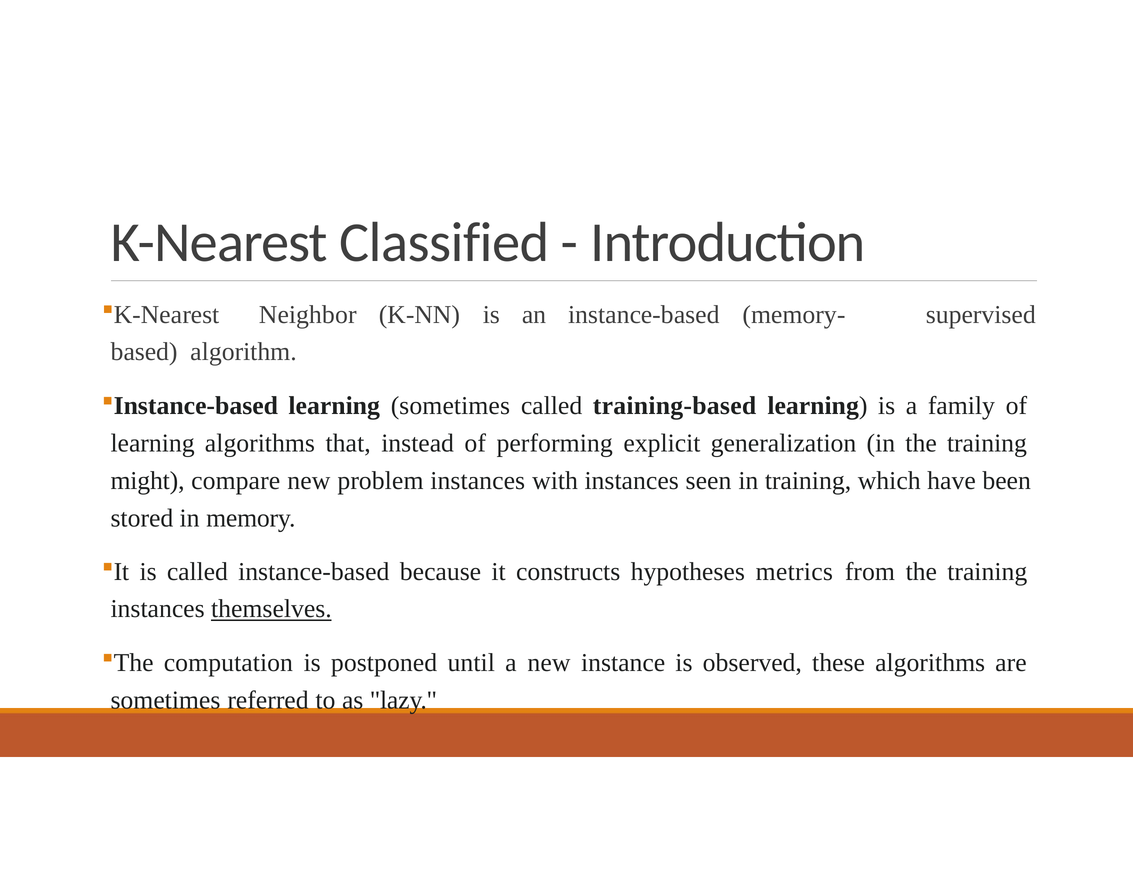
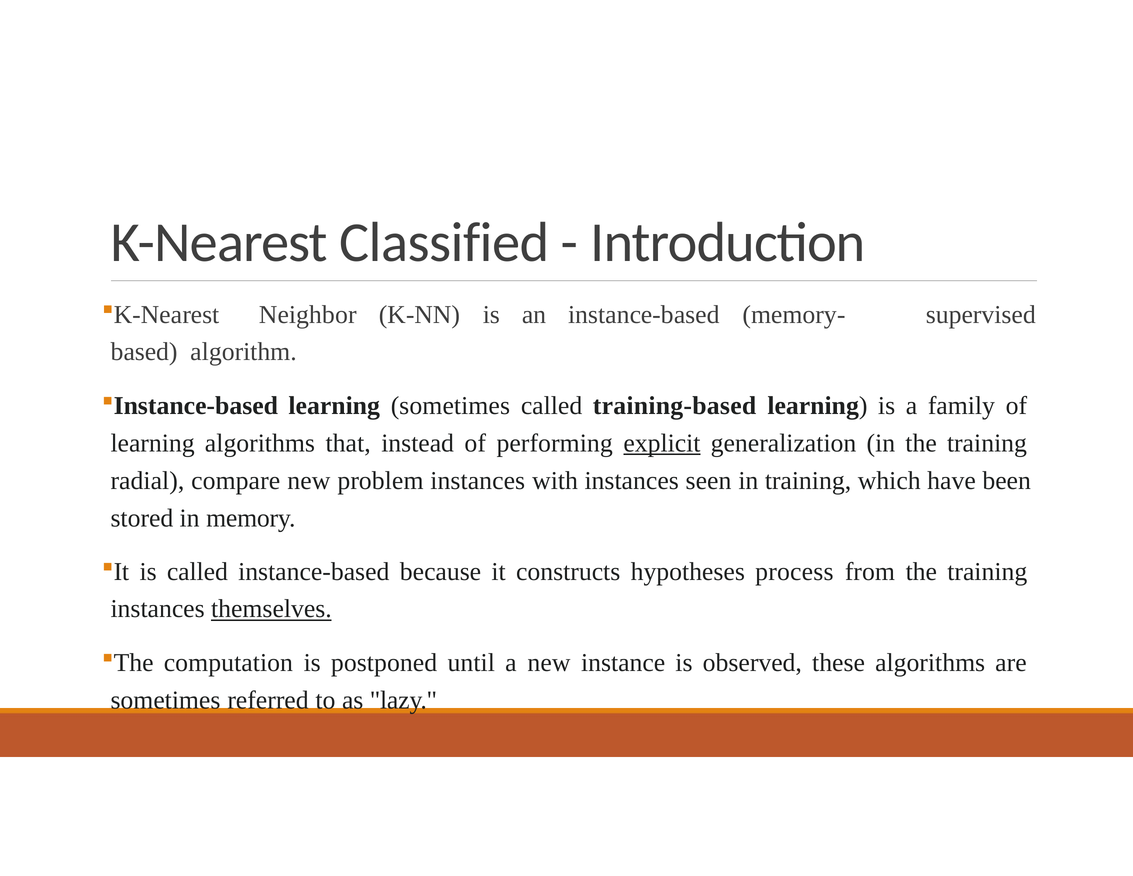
explicit underline: none -> present (662, 443)
might: might -> radial (147, 480)
metrics: metrics -> process (794, 572)
